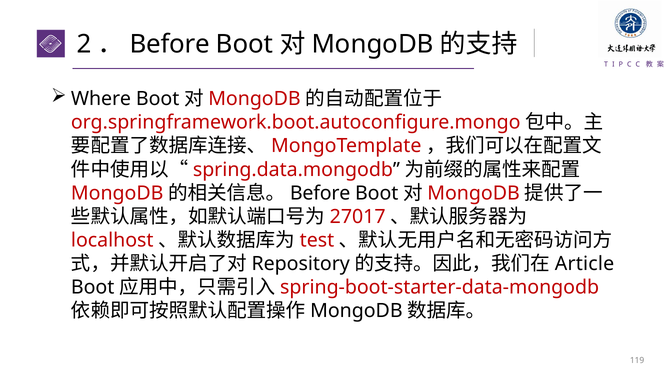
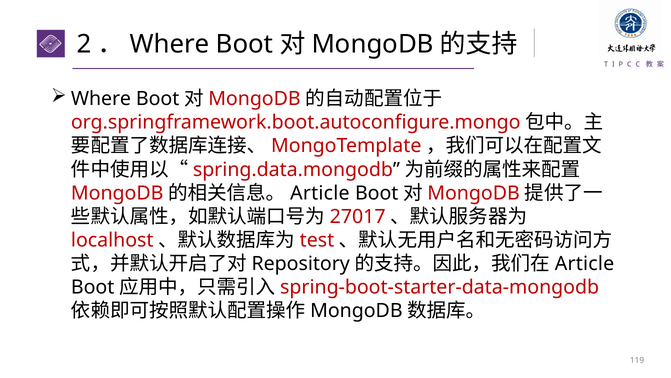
Before: Before -> Where (170, 44)
Before: Before -> Article (320, 193)
